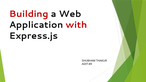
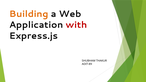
Building colour: red -> orange (29, 14)
